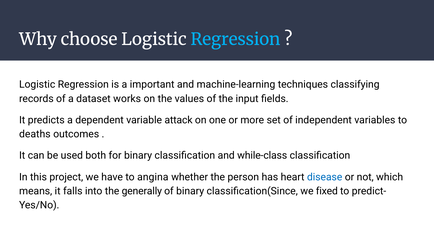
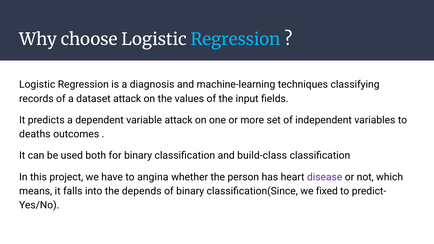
important: important -> diagnosis (152, 85)
dataset works: works -> attack (127, 99)
while-class: while-class -> build-class (262, 156)
disease colour: blue -> purple (325, 177)
generally: generally -> depends (142, 191)
